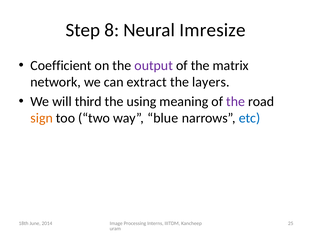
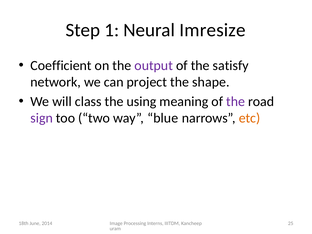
8: 8 -> 1 (112, 30)
matrix: matrix -> satisfy (231, 65)
extract: extract -> project (147, 82)
layers: layers -> shape (211, 82)
third: third -> class (88, 102)
sign colour: orange -> purple (42, 118)
etc colour: blue -> orange (250, 118)
